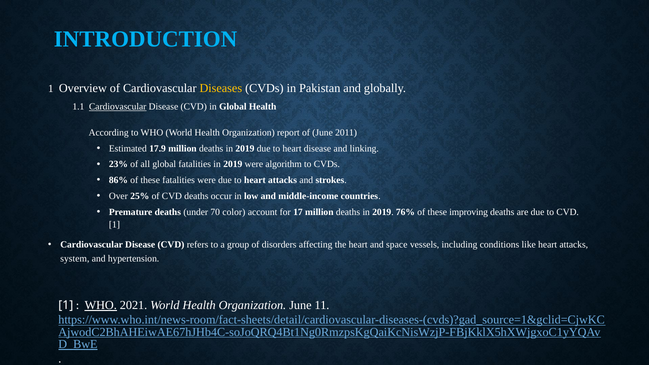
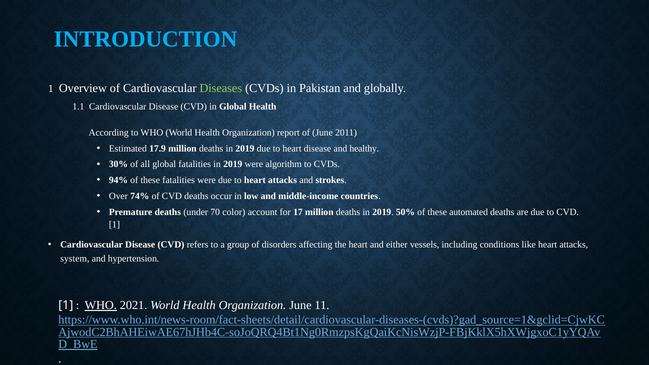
Diseases colour: yellow -> light green (221, 88)
Cardiovascular underline: present -> none (118, 107)
linking: linking -> healthy (364, 149)
23%: 23% -> 30% (118, 164)
86%: 86% -> 94% (118, 180)
25%: 25% -> 74% (140, 196)
76%: 76% -> 50% (405, 212)
improving: improving -> automated (469, 212)
space: space -> either (397, 245)
